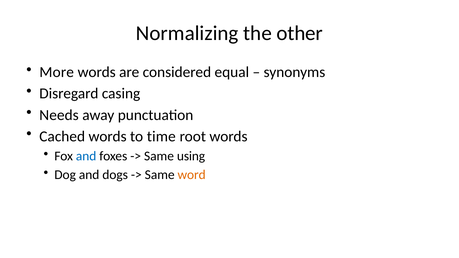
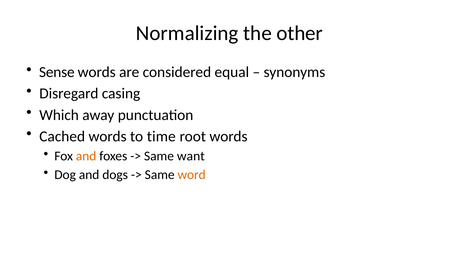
More: More -> Sense (57, 72)
Needs: Needs -> Which (59, 115)
and colour: blue -> orange (86, 156)
using: using -> want (191, 156)
